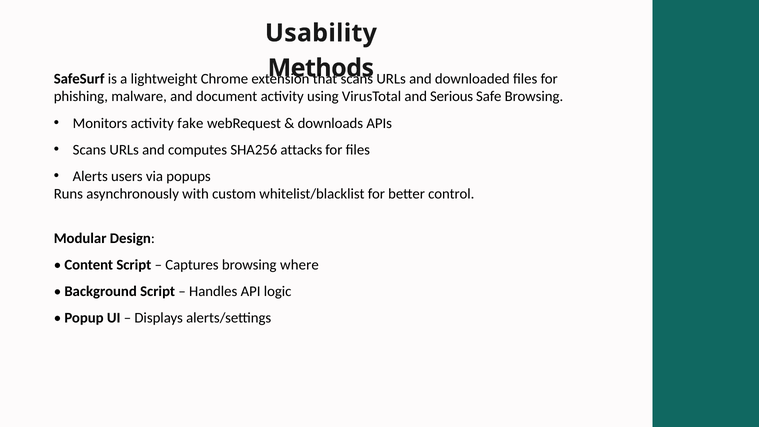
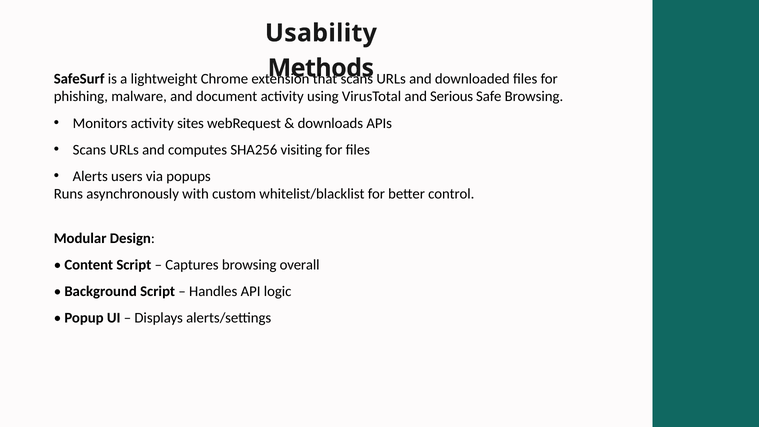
fake: fake -> sites (191, 123)
attacks: attacks -> visiting (301, 150)
where: where -> overall (300, 265)
